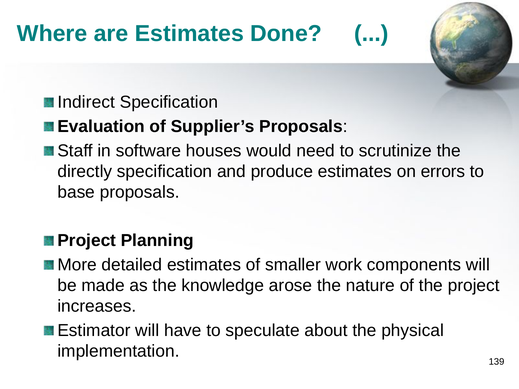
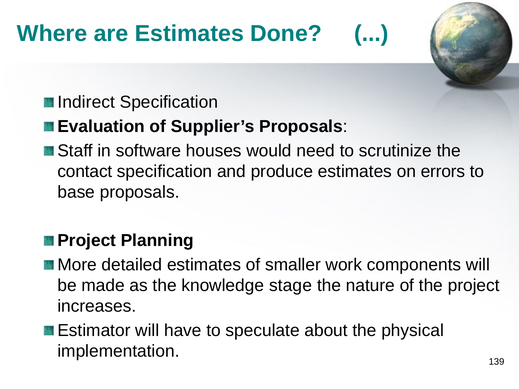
directly: directly -> contact (85, 172)
arose: arose -> stage (291, 286)
